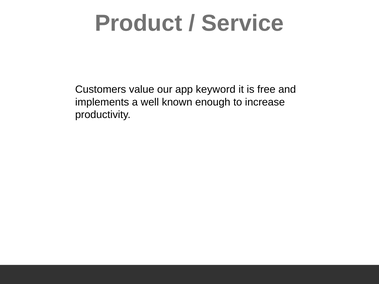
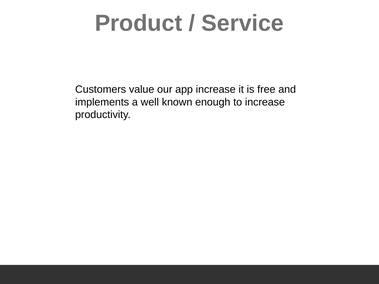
app keyword: keyword -> increase (216, 90)
